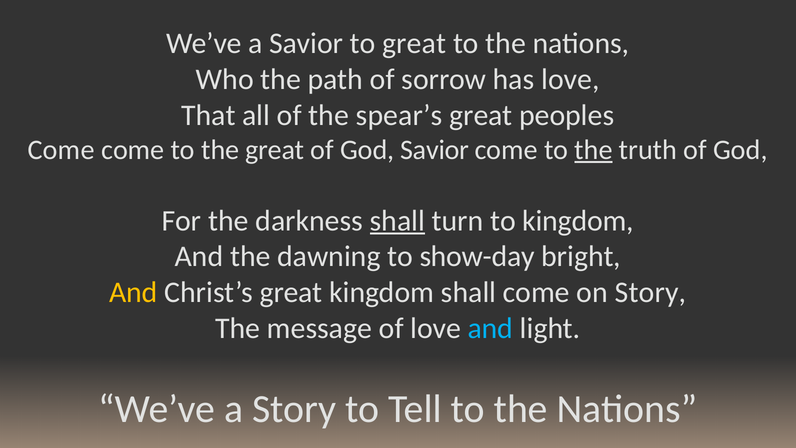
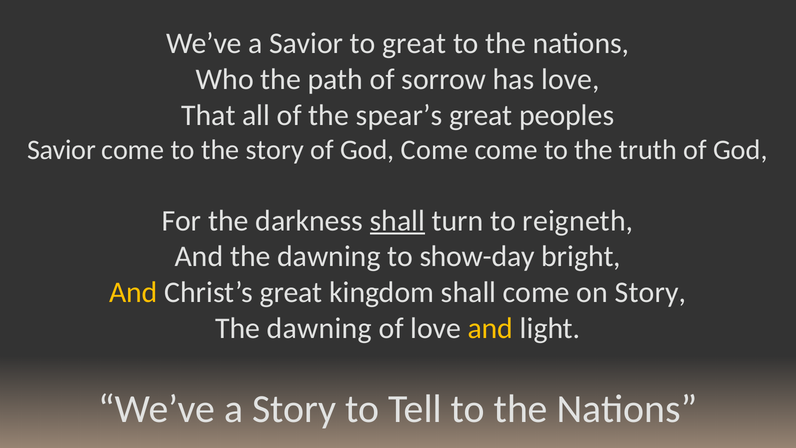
Come: Come -> Savior (61, 150)
the great: great -> story (275, 150)
God Savior: Savior -> Come (434, 150)
the underline: present -> none (594, 150)
to kingdom: kingdom -> reigneth (578, 221)
message: message -> dawning (319, 328)
and colour: light blue -> yellow (490, 328)
